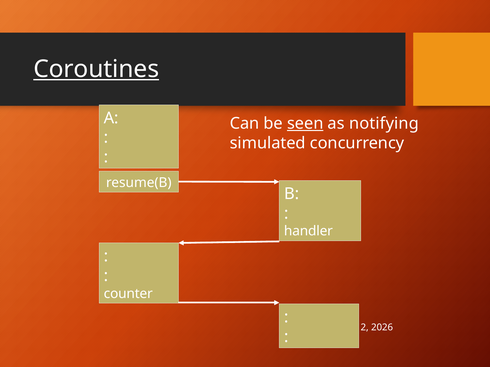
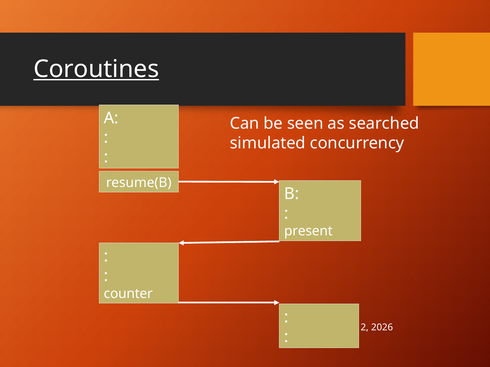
seen underline: present -> none (305, 124)
notifying: notifying -> searched (384, 124)
handler: handler -> present (308, 231)
